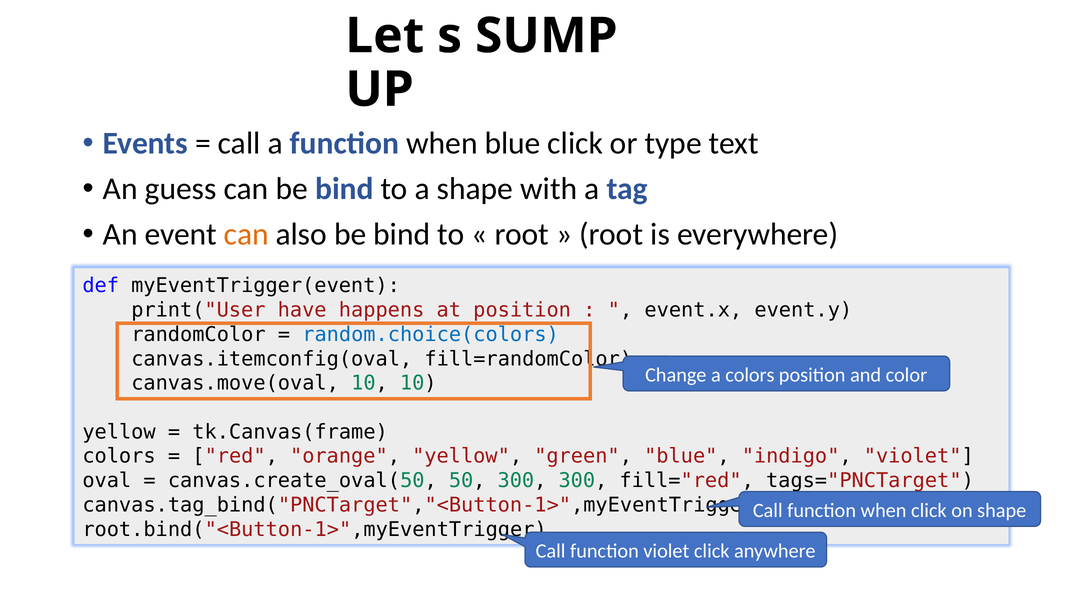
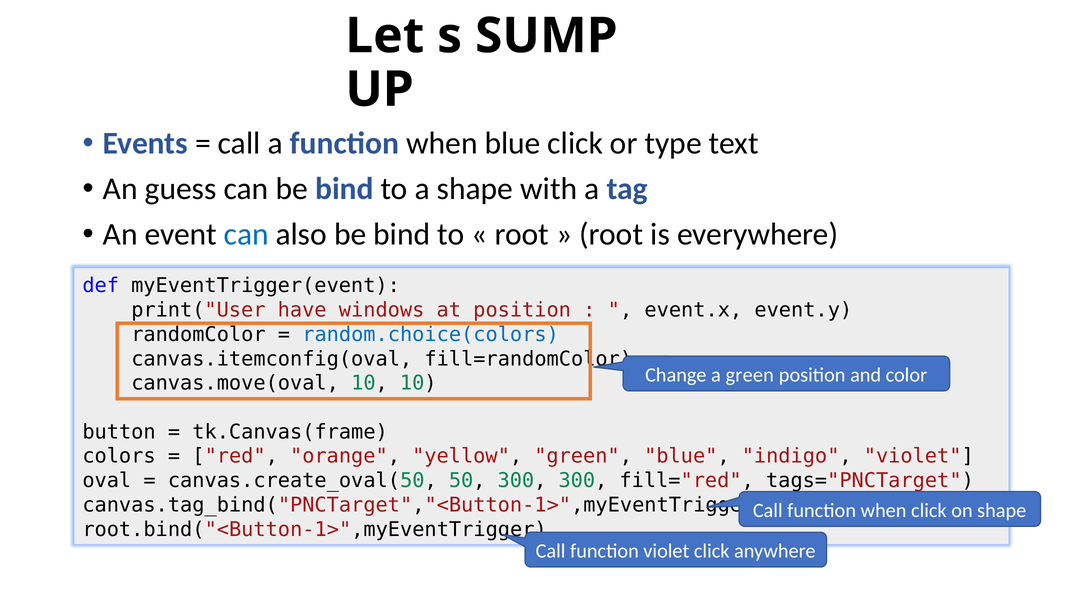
can colour: orange -> blue (246, 234)
happens: happens -> windows (382, 310)
a colors: colors -> green (750, 375)
yellow: yellow -> button (119, 432)
